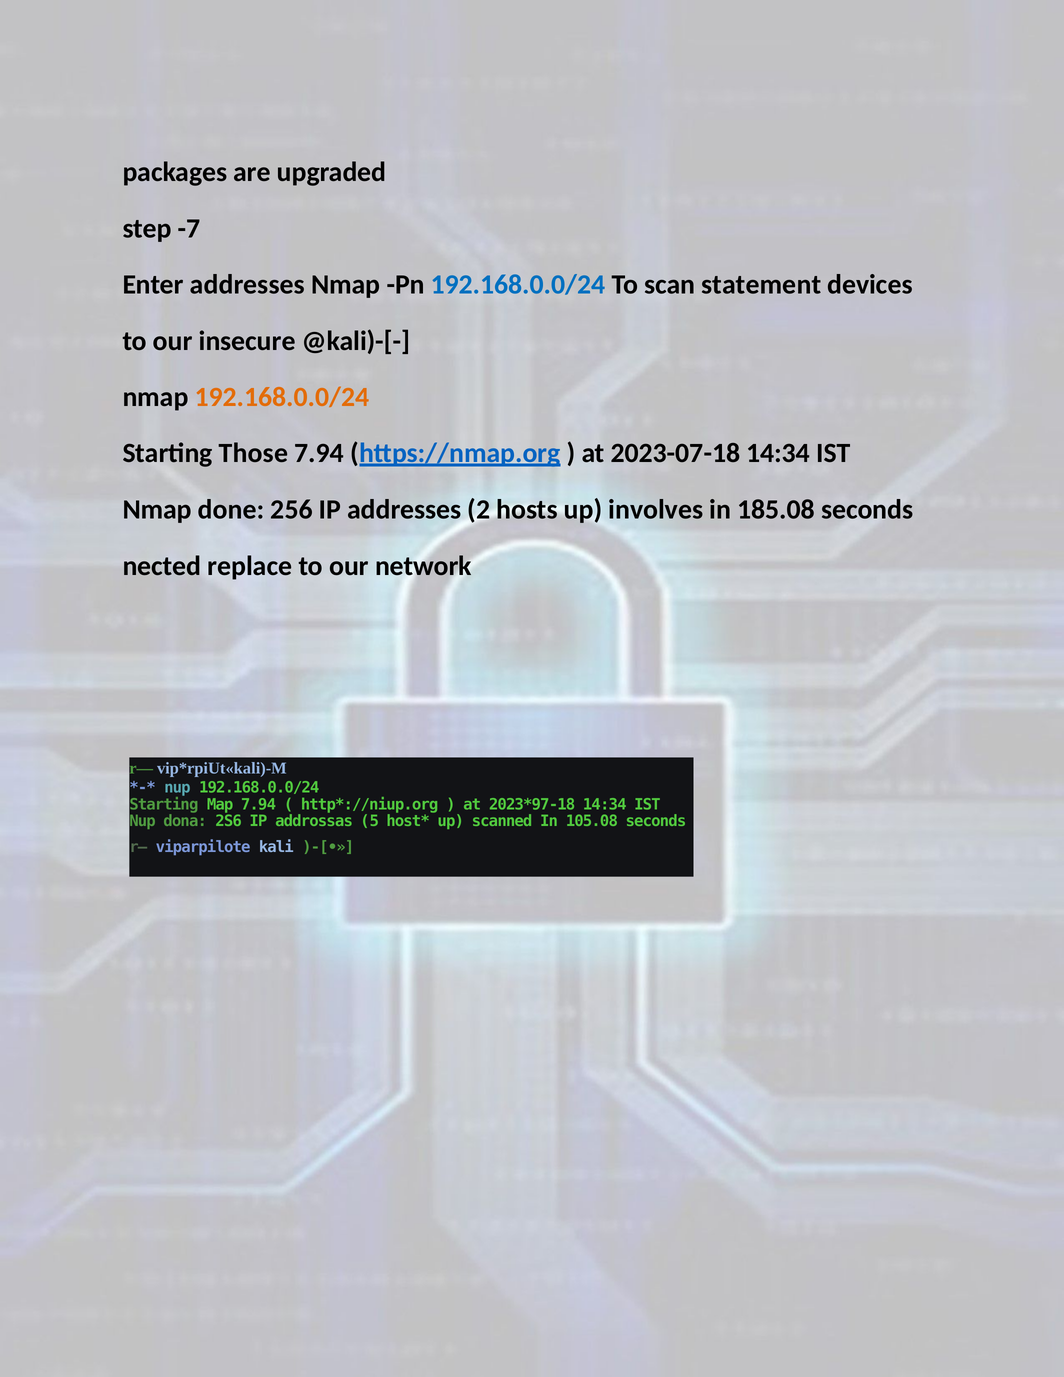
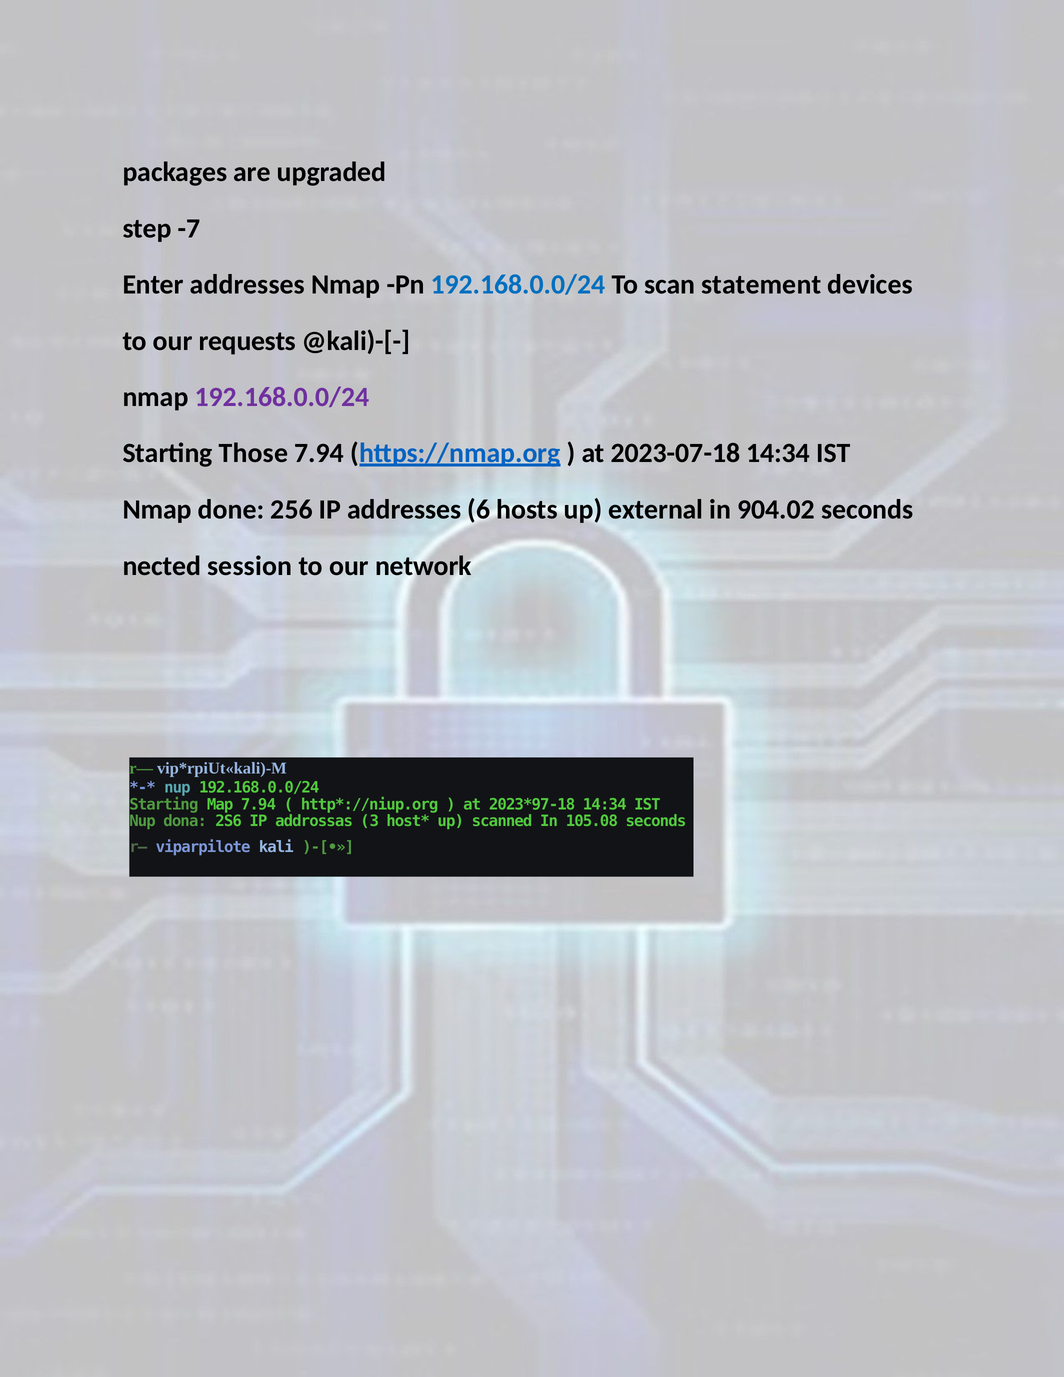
insecure: insecure -> requests (247, 341)
192.168.0.0/24 colour: orange -> purple (282, 397)
2: 2 -> 6 (479, 510)
involves: involves -> external (656, 510)
185.08: 185.08 -> 904.02 (776, 510)
replace: replace -> session (250, 566)
5: 5 -> 3 (370, 821)
